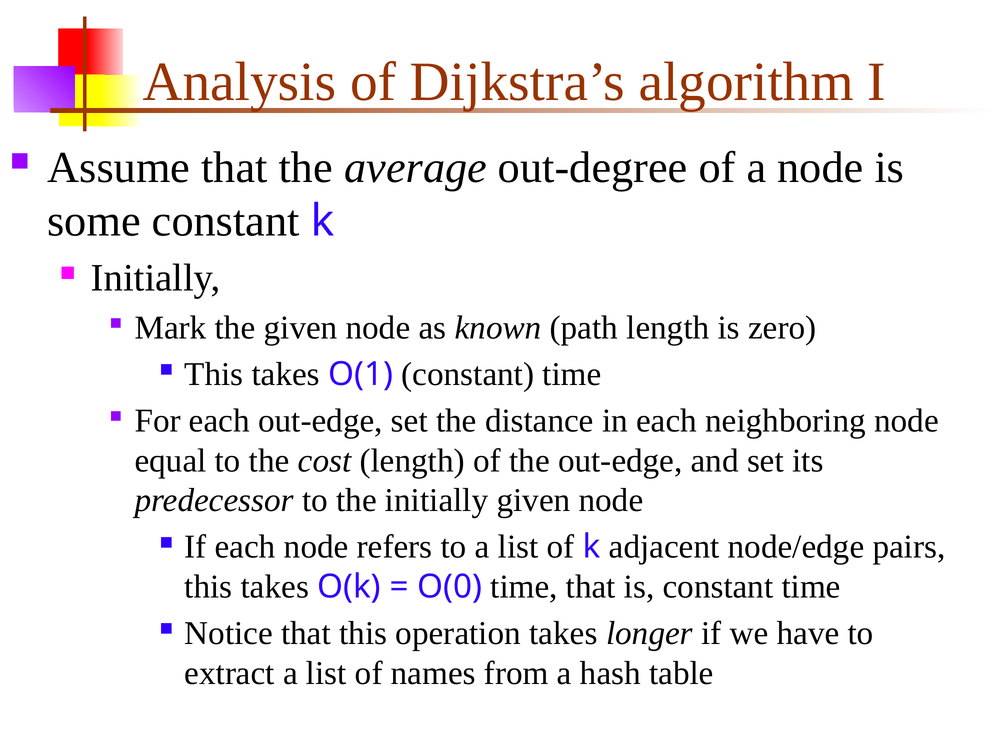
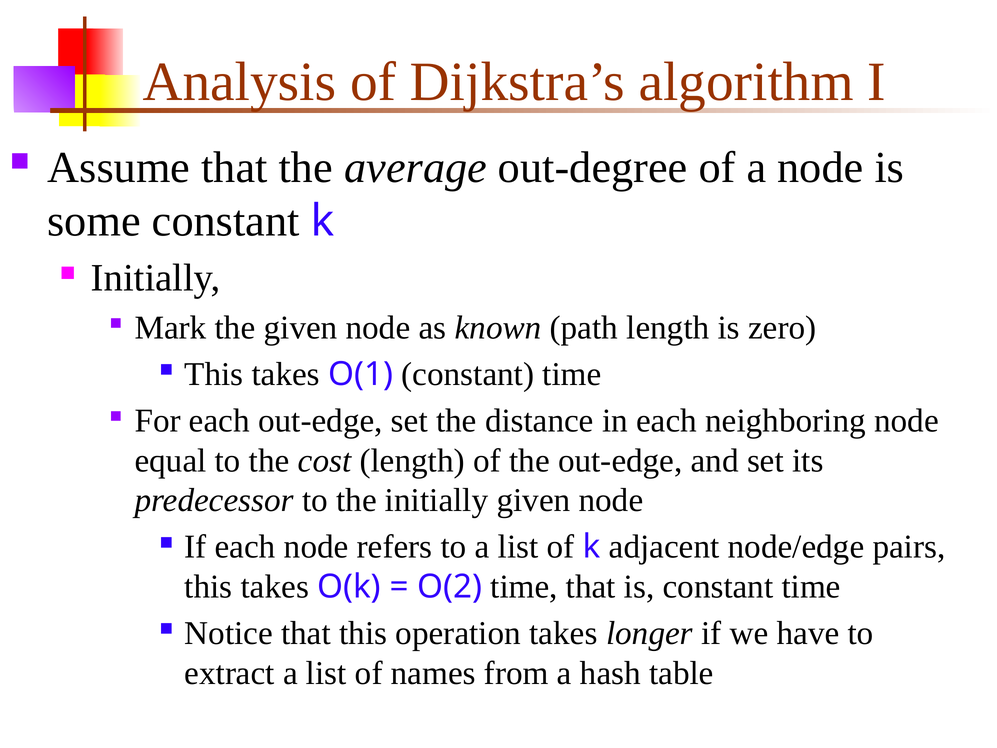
O(0: O(0 -> O(2 (450, 587)
